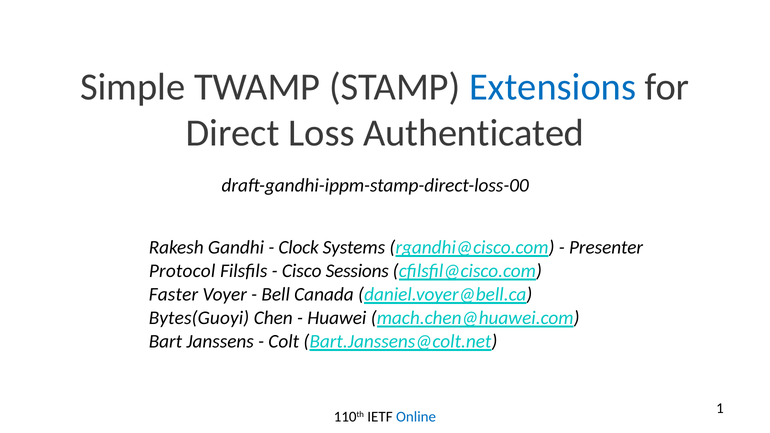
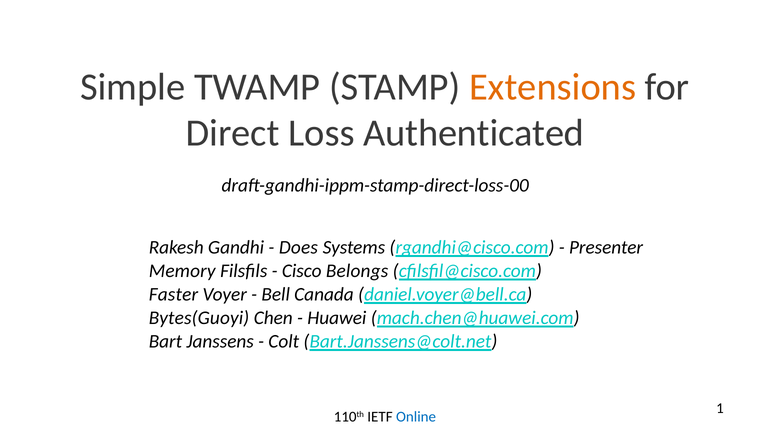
Extensions colour: blue -> orange (553, 87)
Clock: Clock -> Does (298, 248)
Protocol: Protocol -> Memory (182, 271)
Sessions: Sessions -> Belongs (357, 271)
